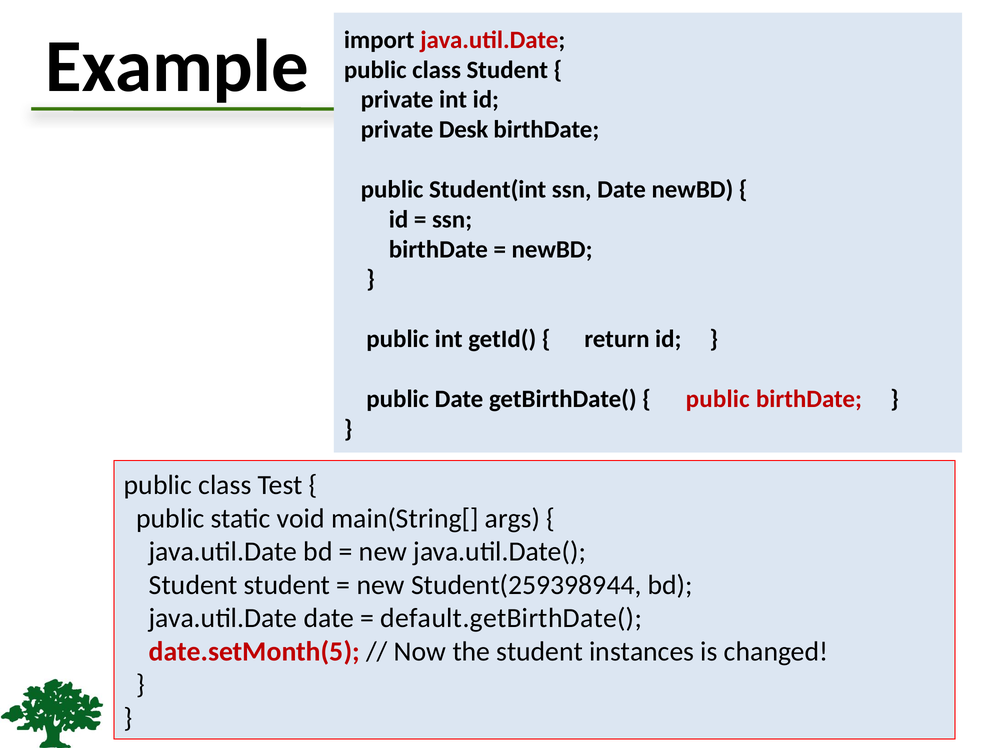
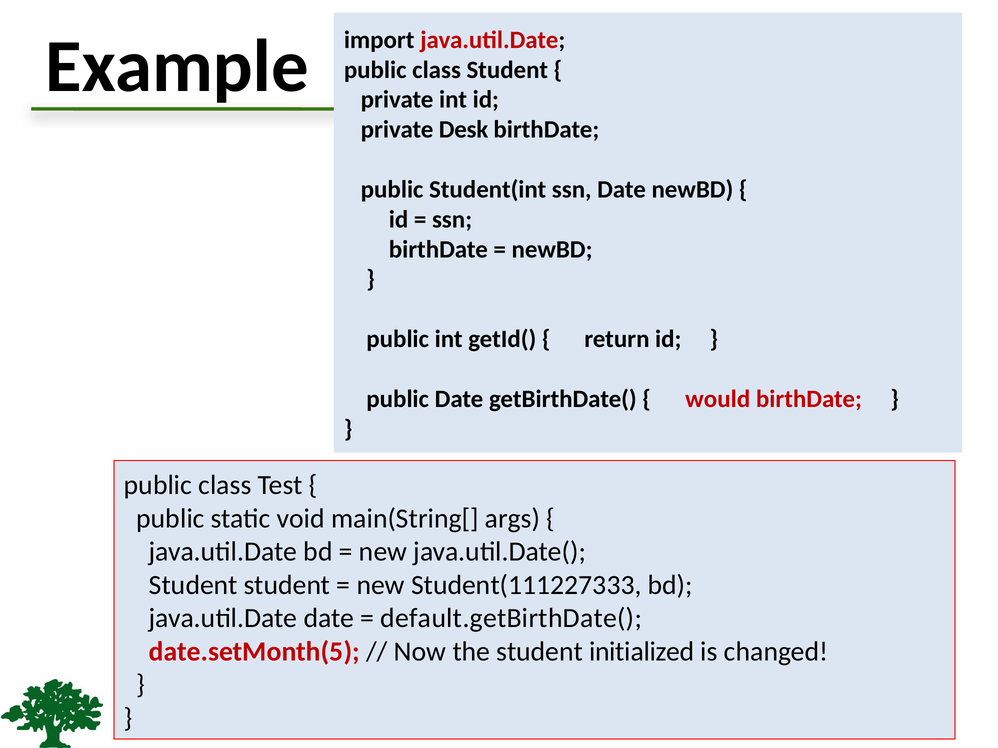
public: public -> would (718, 399)
Student(259398944: Student(259398944 -> Student(111227333 (526, 585)
instances: instances -> initialized (642, 652)
